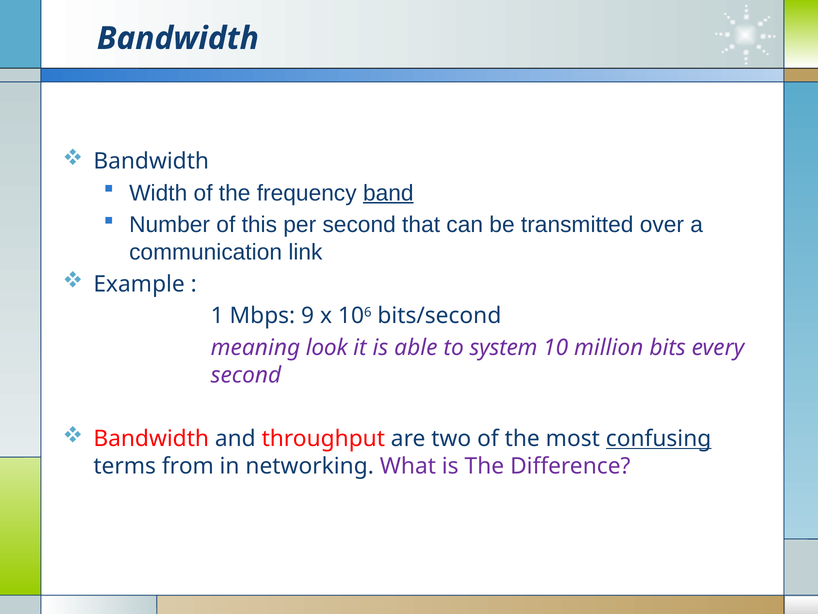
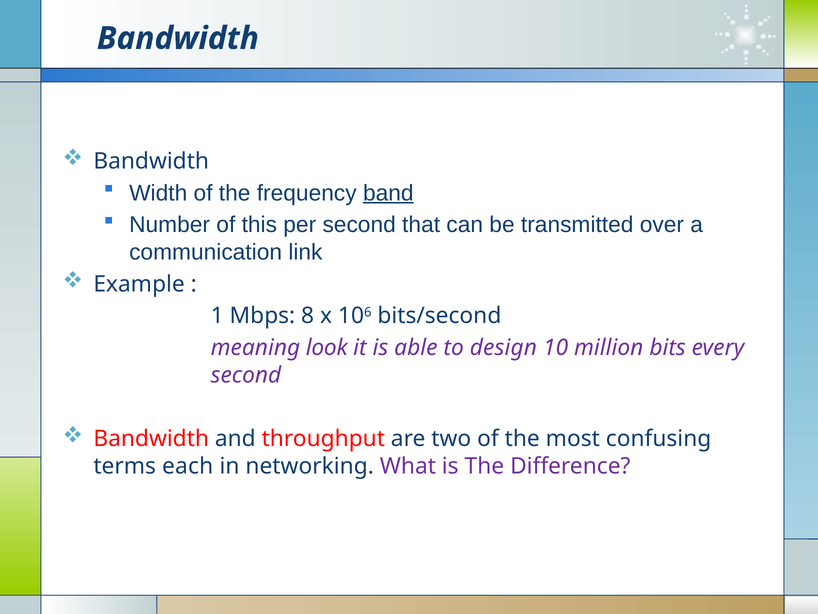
9: 9 -> 8 (308, 316)
system: system -> design (503, 347)
confusing underline: present -> none (659, 438)
from: from -> each (188, 466)
